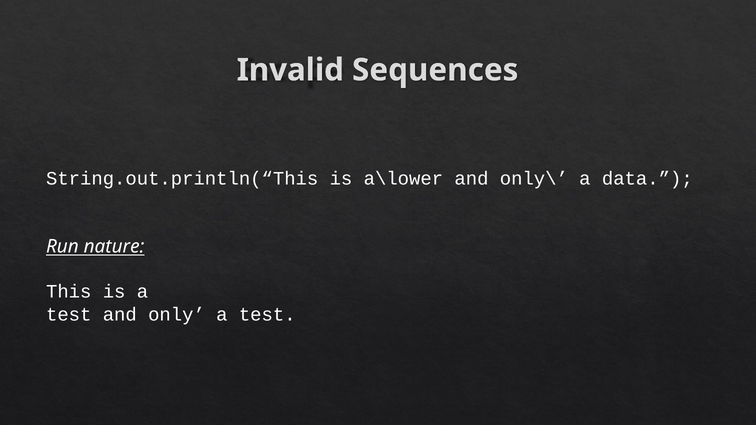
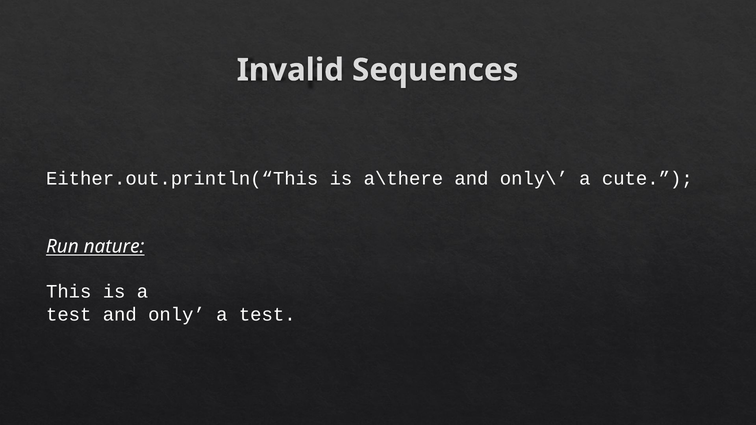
String.out.println(“This: String.out.println(“This -> Either.out.println(“This (182, 178)
a\lower: a\lower -> a\there (403, 178)
data: data -> cute (647, 178)
